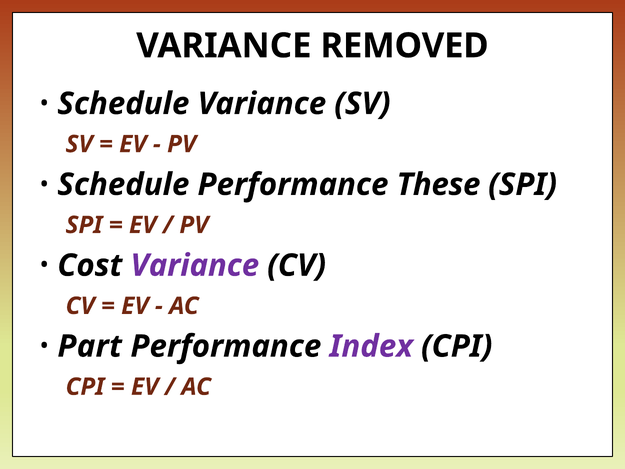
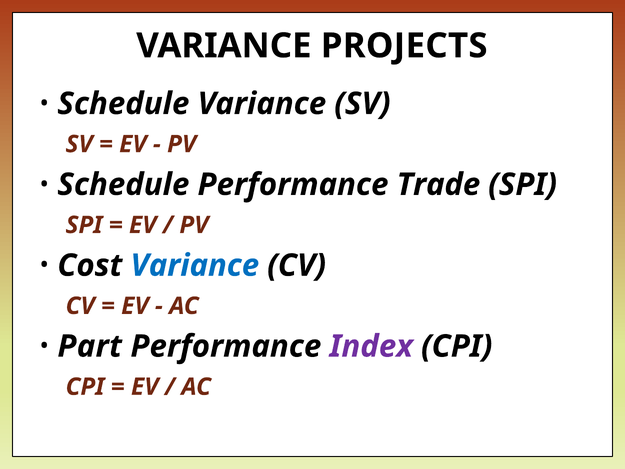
REMOVED: REMOVED -> PROJECTS (404, 46)
These: These -> Trade (438, 185)
Variance colour: purple -> blue (195, 265)
